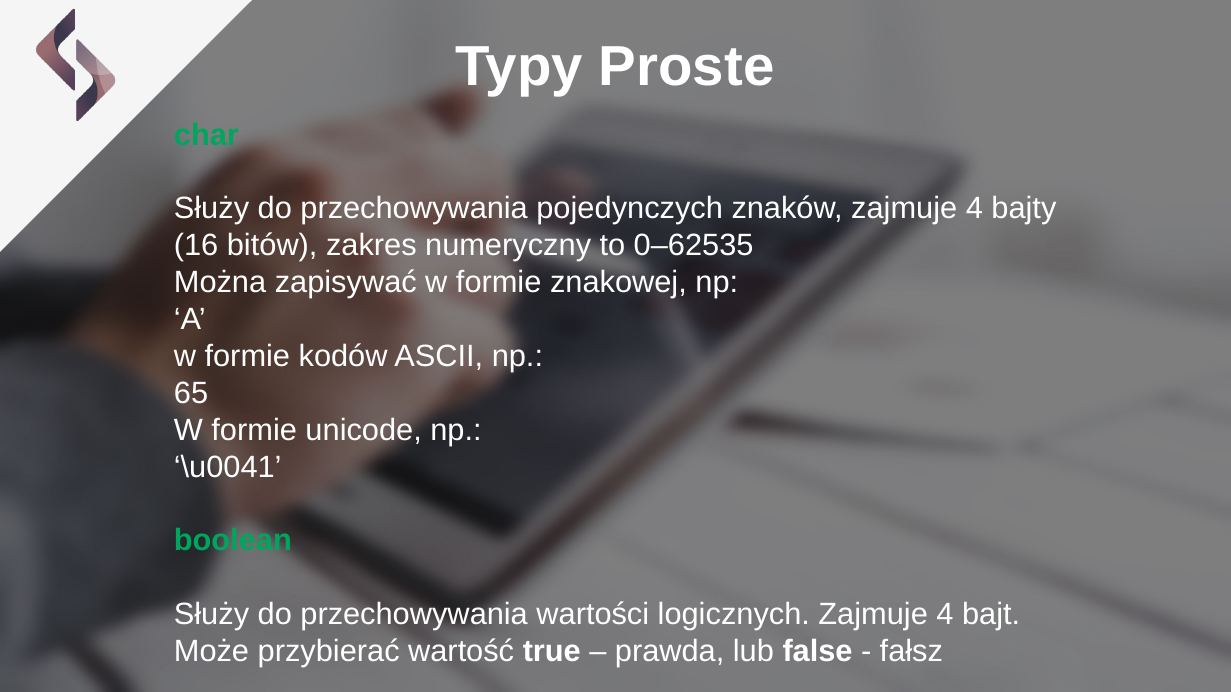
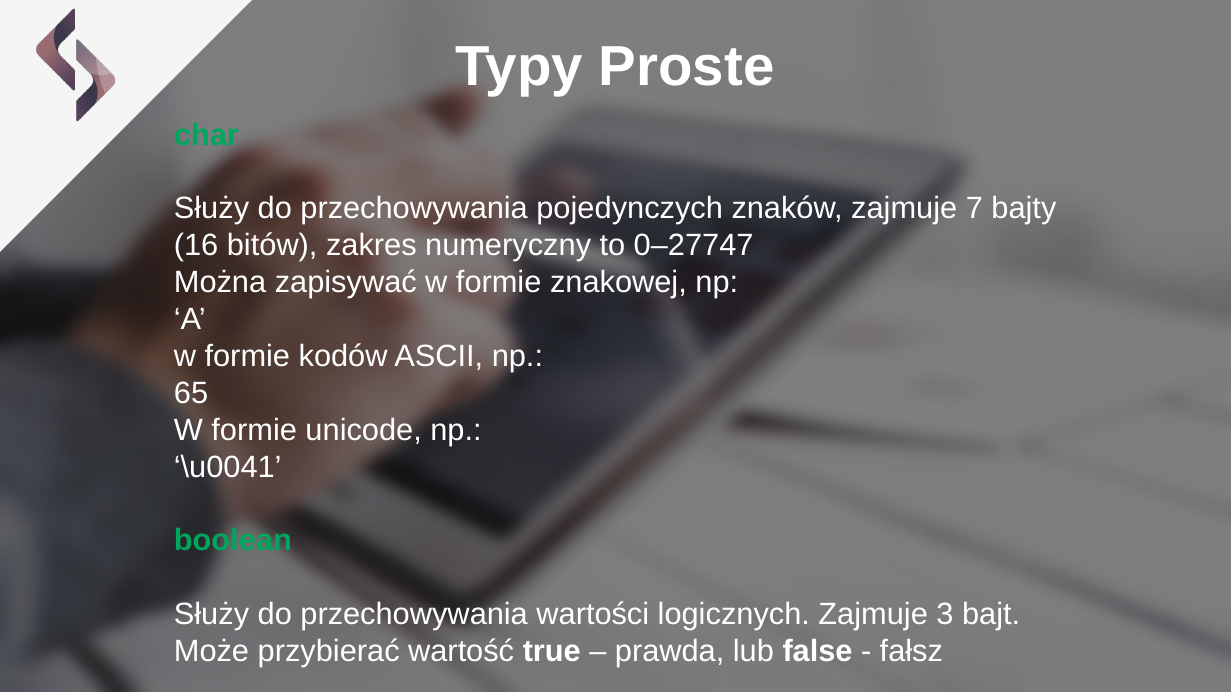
znaków zajmuje 4: 4 -> 7 (974, 209)
0–62535: 0–62535 -> 0–27747 (694, 246)
logicznych Zajmuje 4: 4 -> 3 (945, 615)
